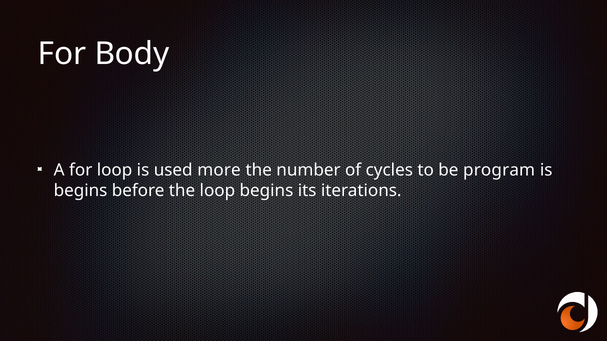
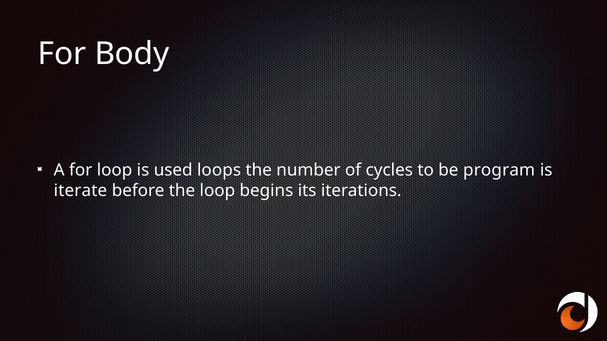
more: more -> loops (219, 171)
begins: begins -> iterate (80, 191)
